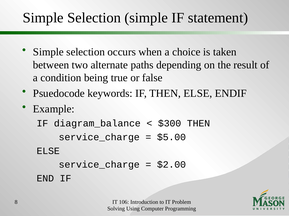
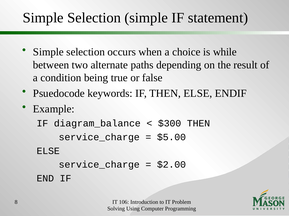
taken: taken -> while (225, 52)
